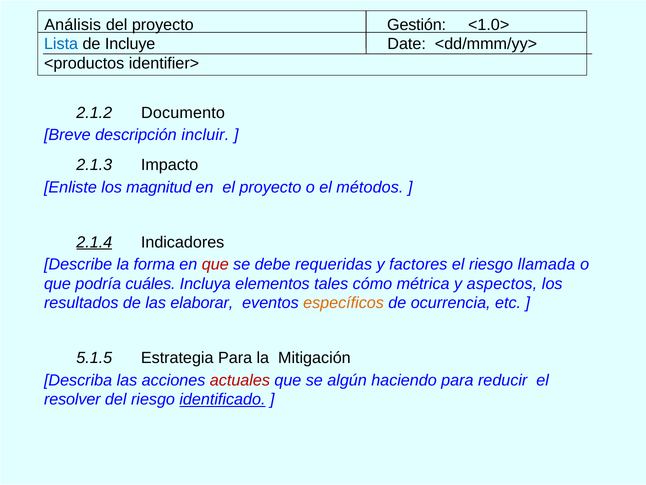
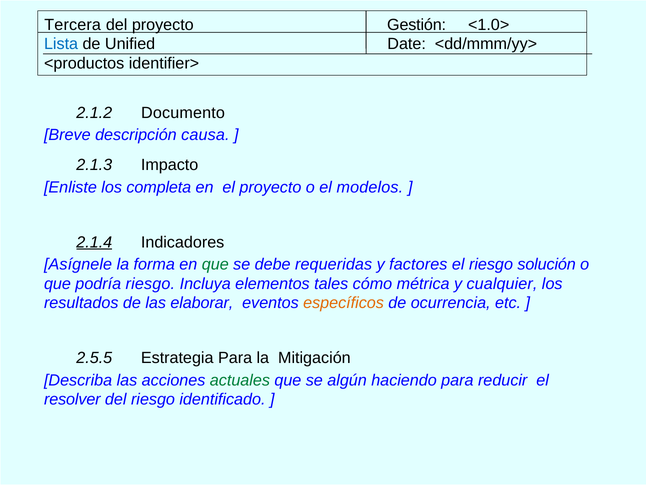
Análisis: Análisis -> Tercera (73, 25)
Incluye: Incluye -> Unified (130, 44)
incluir: incluir -> causa (205, 135)
magnitud: magnitud -> completa (159, 187)
métodos: métodos -> modelos (370, 187)
Describe: Describe -> Asígnele (78, 264)
que colour: red -> green (215, 264)
llamada: llamada -> solución (547, 264)
podría cuáles: cuáles -> riesgo (150, 283)
aspectos: aspectos -> cualquier (502, 283)
5.1.5: 5.1.5 -> 2.5.5 (94, 358)
actuales colour: red -> green (240, 380)
identificado underline: present -> none (222, 399)
